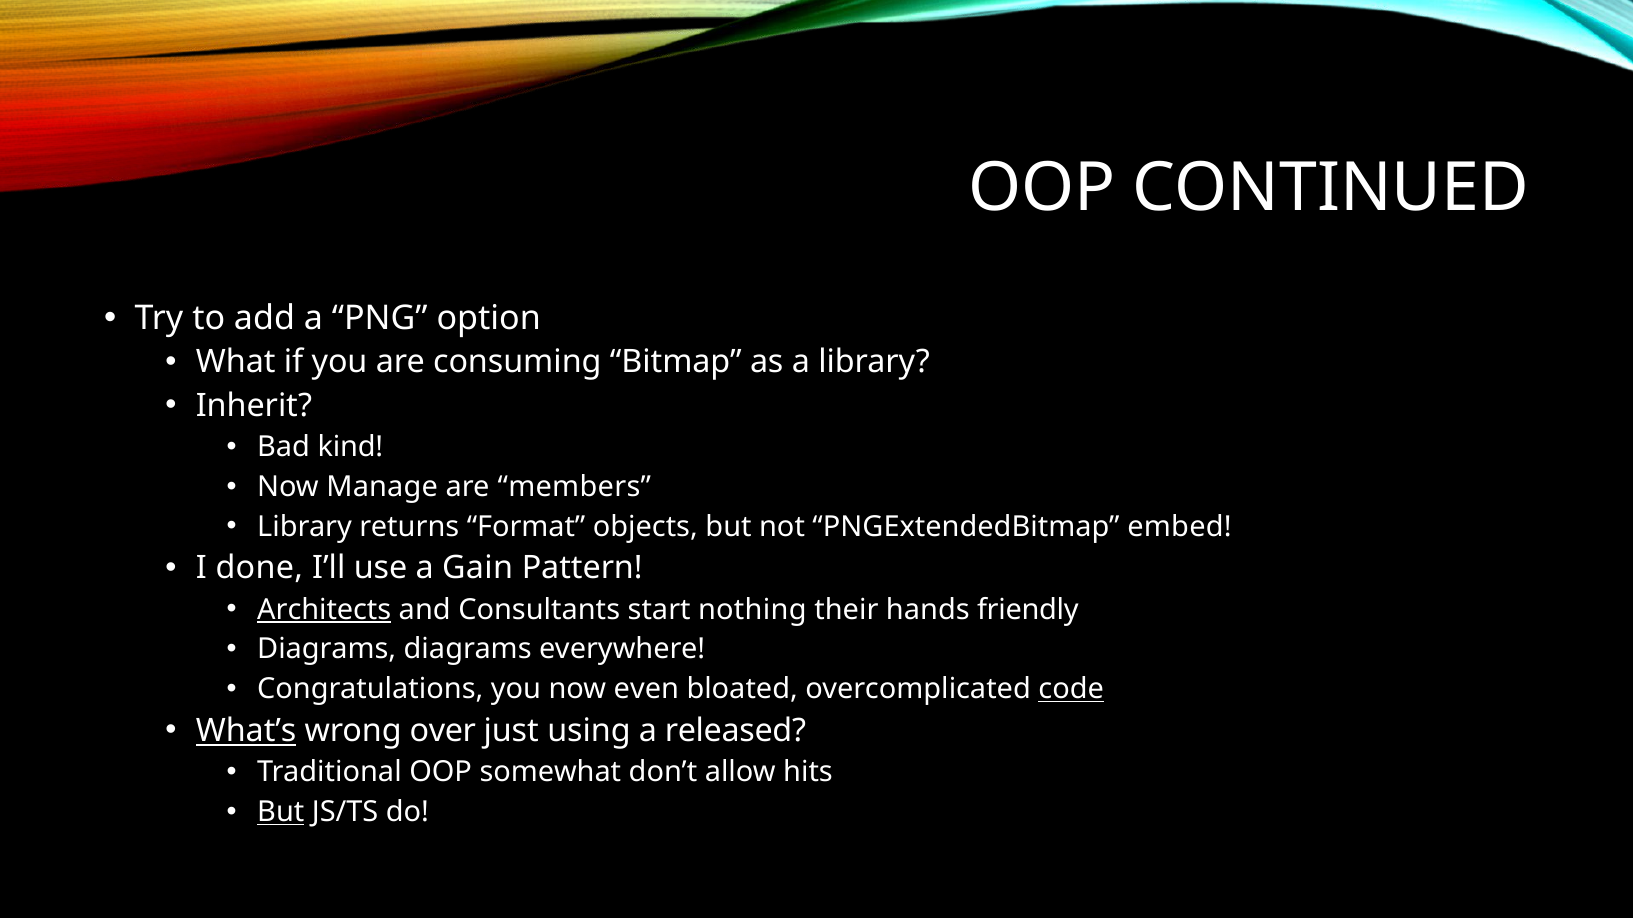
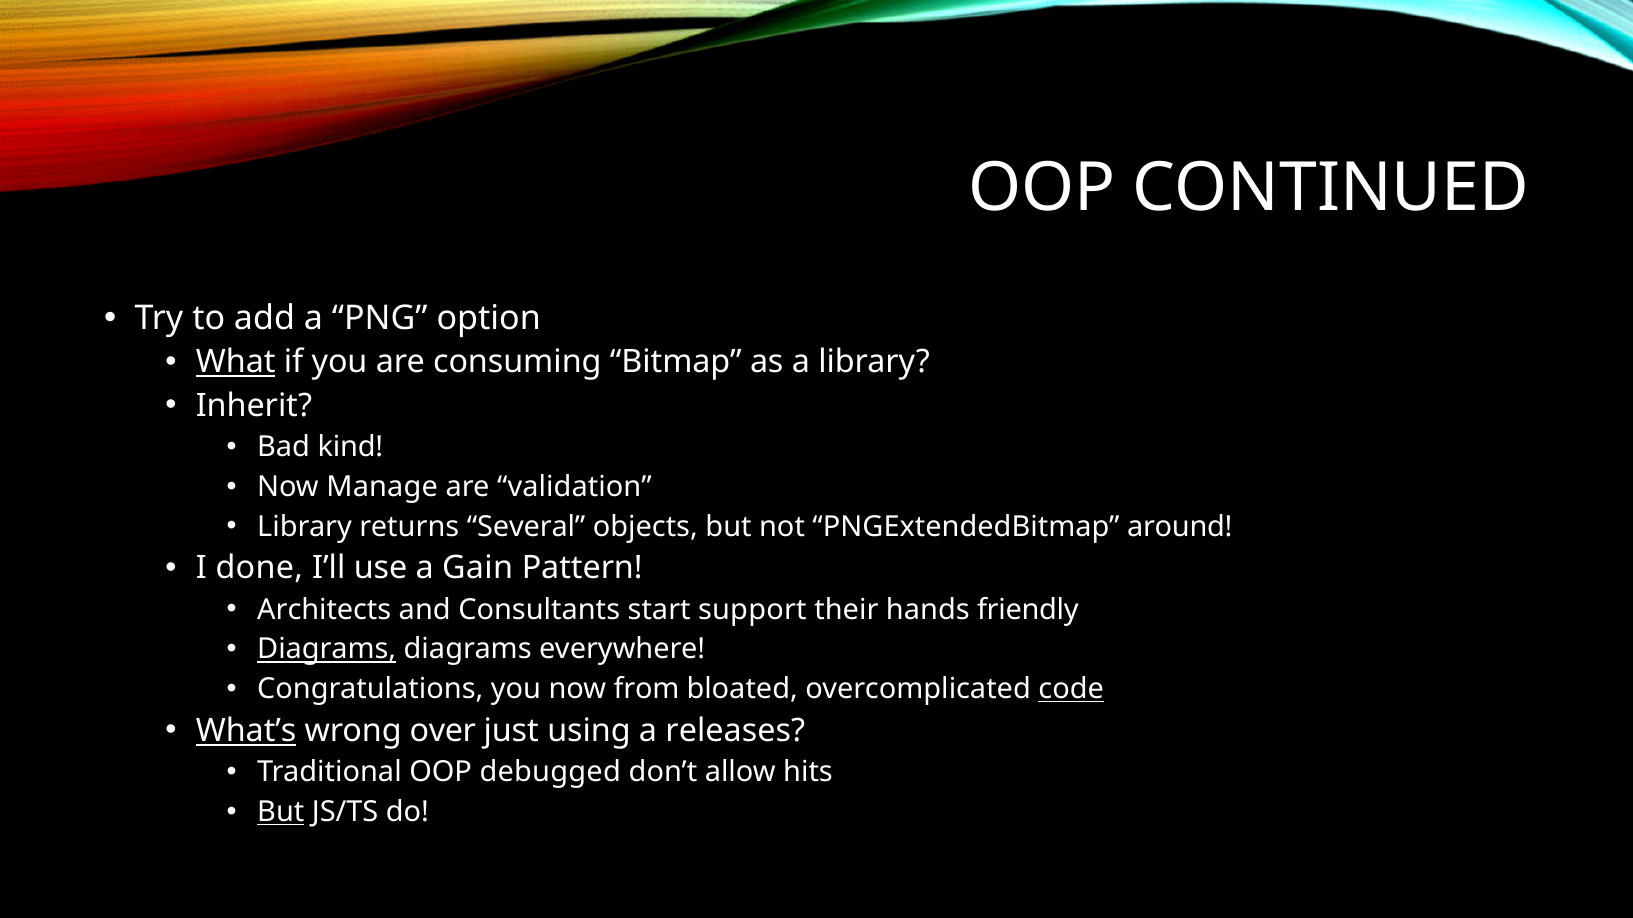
What underline: none -> present (236, 363)
members: members -> validation (574, 487)
Format: Format -> Several (526, 527)
embed: embed -> around (1180, 527)
Architects underline: present -> none (324, 610)
nothing: nothing -> support (752, 610)
Diagrams underline: none -> present (327, 650)
even: even -> from (647, 690)
released: released -> releases (735, 731)
somewhat: somewhat -> debugged (550, 773)
